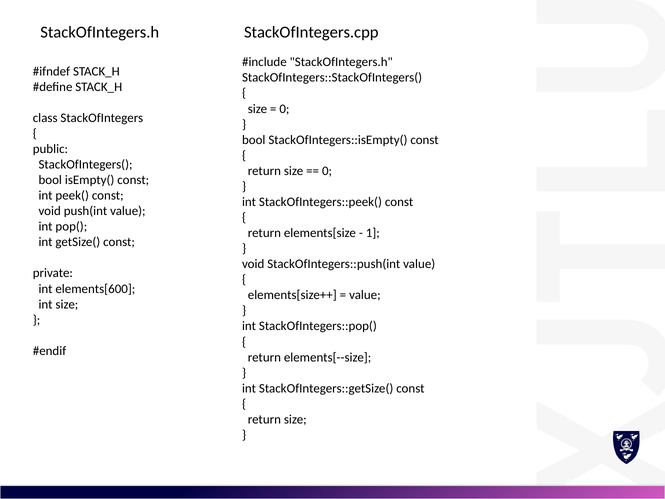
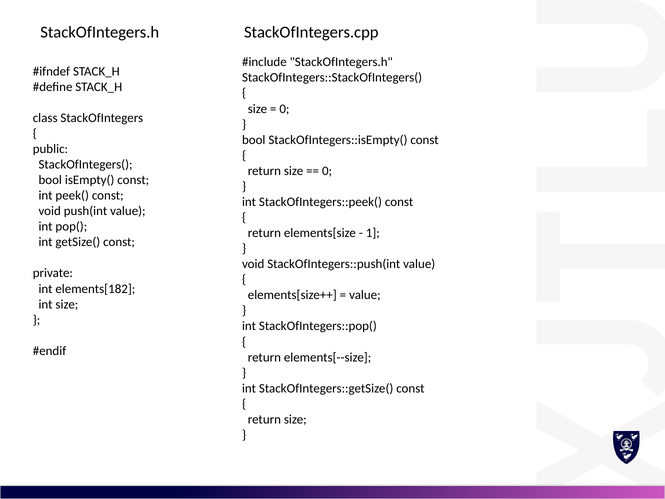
elements[600: elements[600 -> elements[182 (95, 289)
